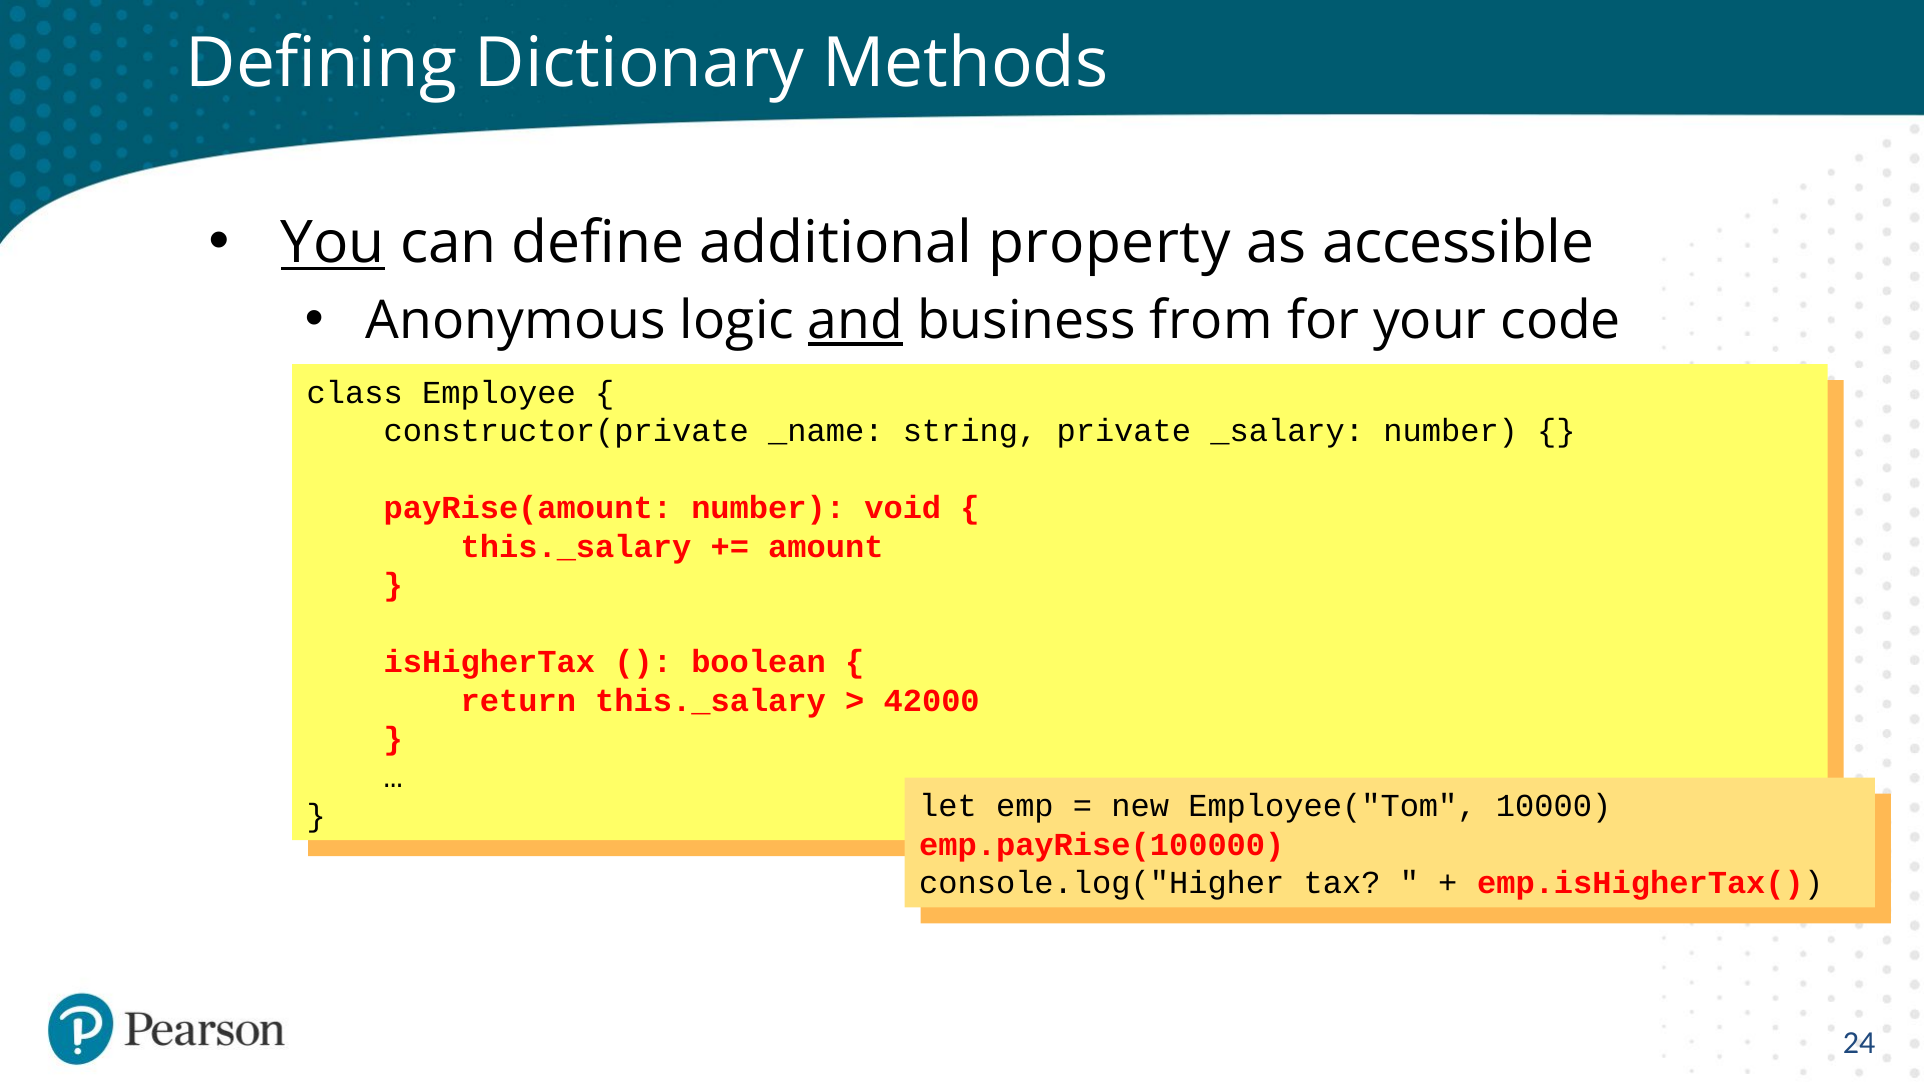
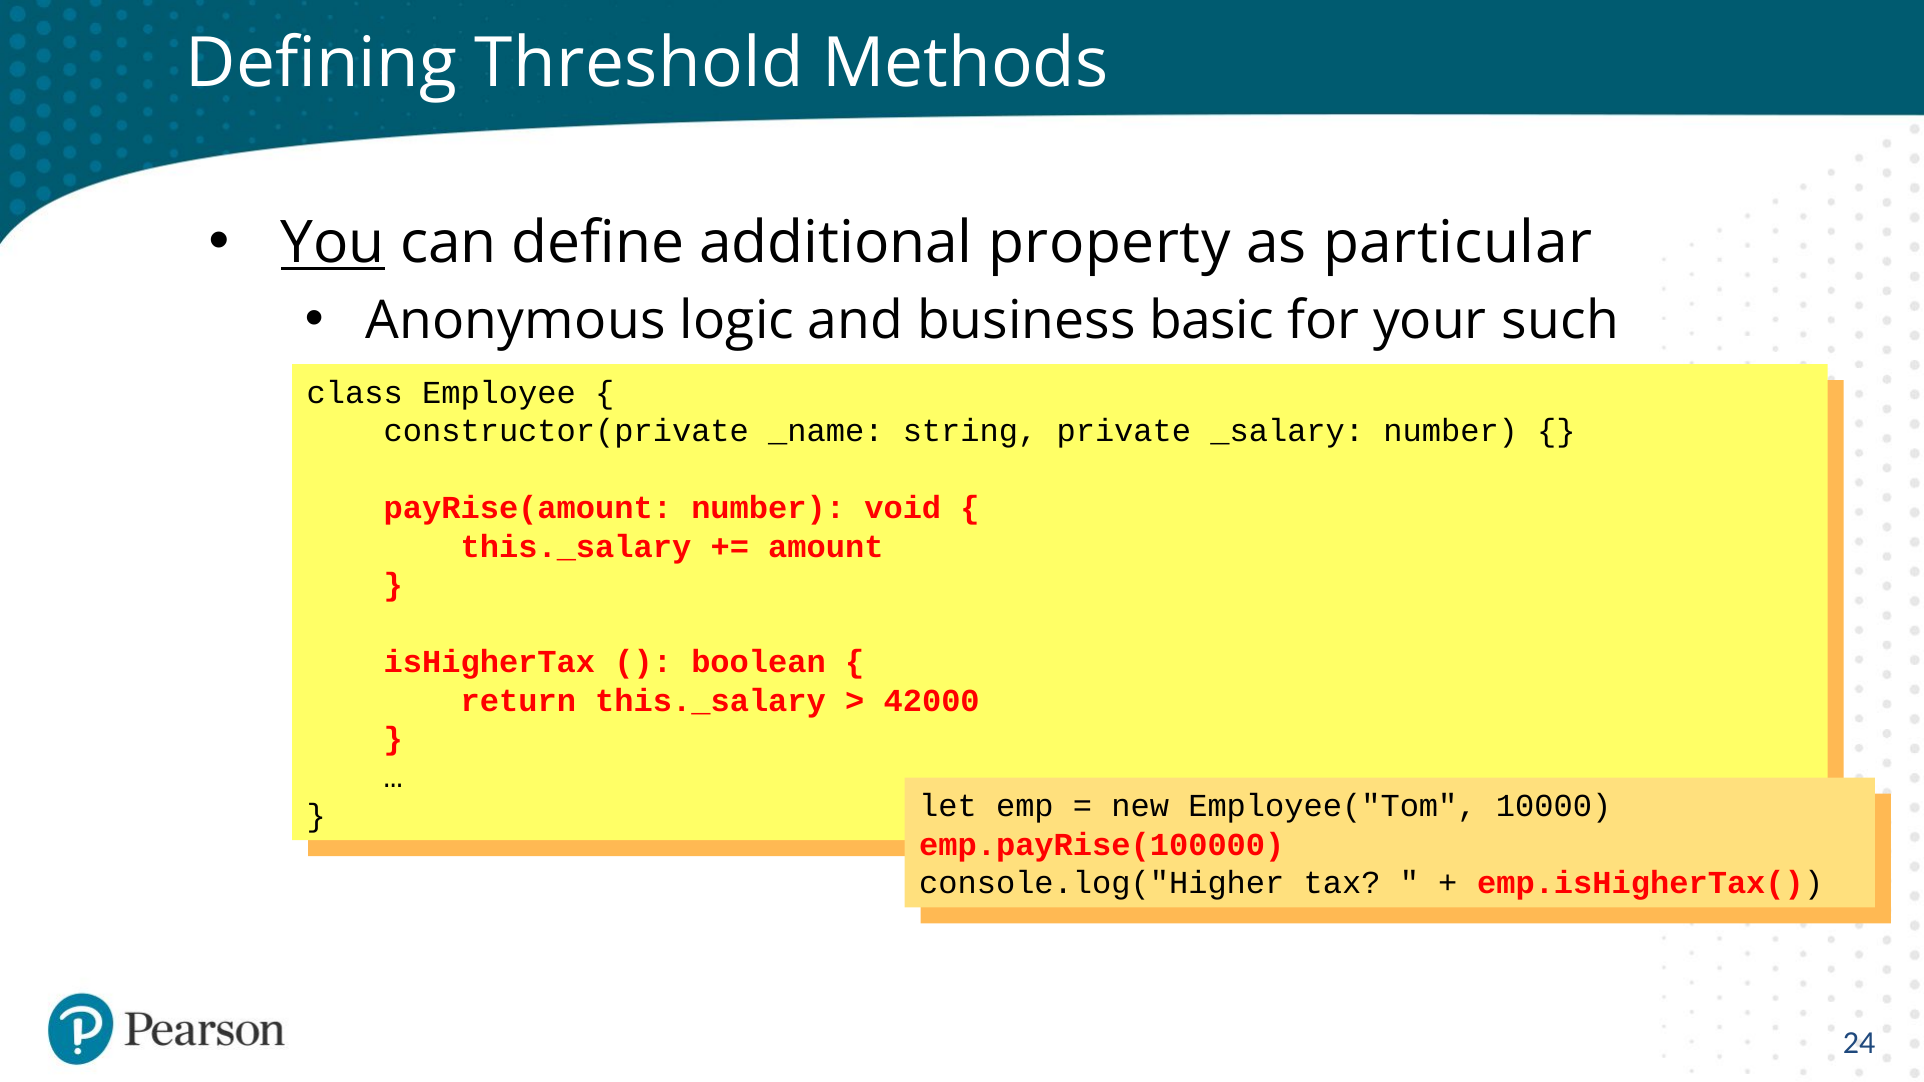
Dictionary: Dictionary -> Threshold (639, 64)
accessible: accessible -> particular (1458, 244)
and underline: present -> none (855, 321)
from: from -> basic (1212, 321)
code: code -> such (1561, 321)
